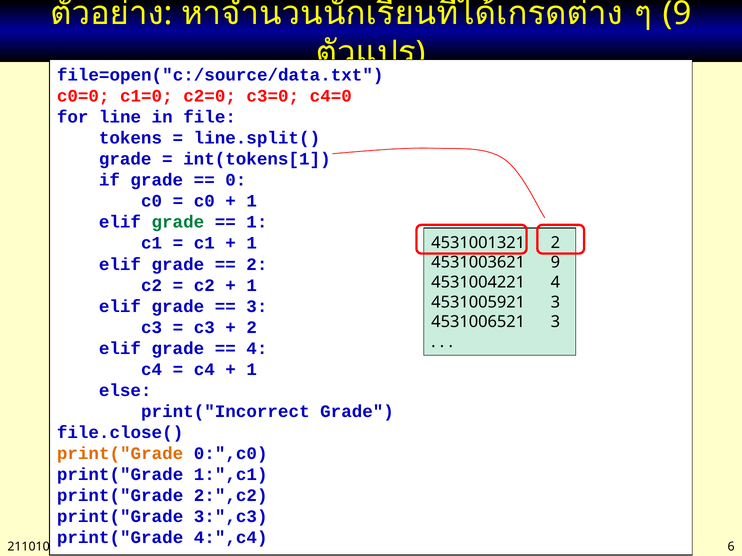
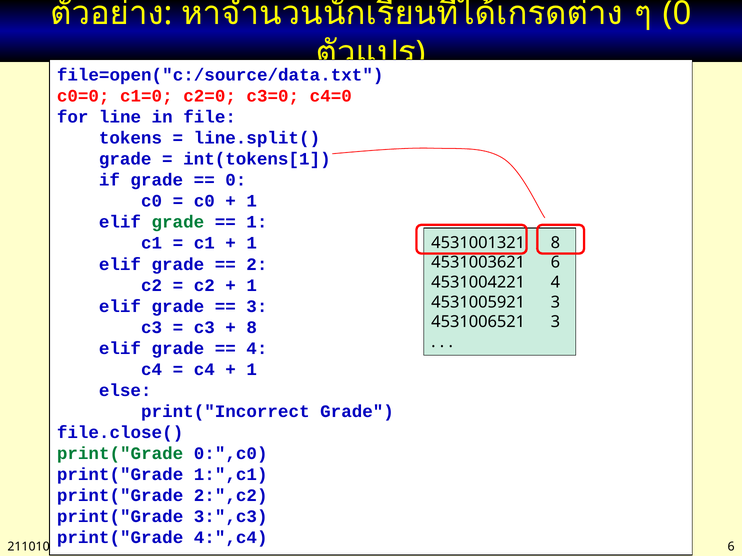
9: 9 -> 0 (677, 14)
4531001321 2: 2 -> 8 (555, 243)
4531003621 9: 9 -> 6 (555, 263)
2: 2 -> 8 (252, 328)
print("Grade colour: orange -> green (120, 454)
